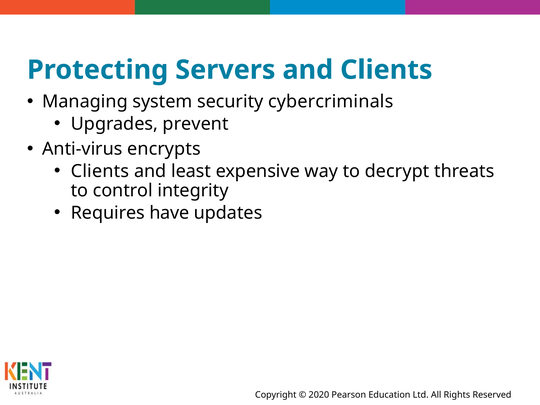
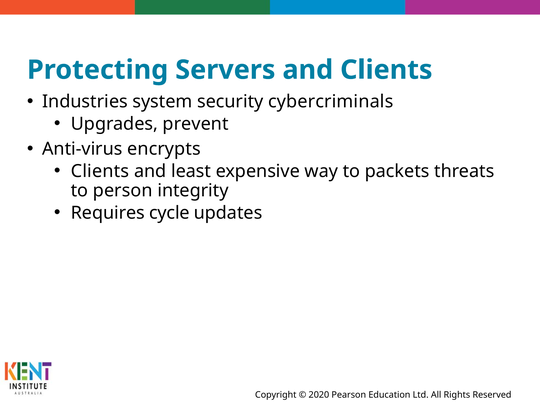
Managing: Managing -> Industries (85, 102)
decrypt: decrypt -> packets (397, 171)
control: control -> person (123, 190)
have: have -> cycle (169, 213)
